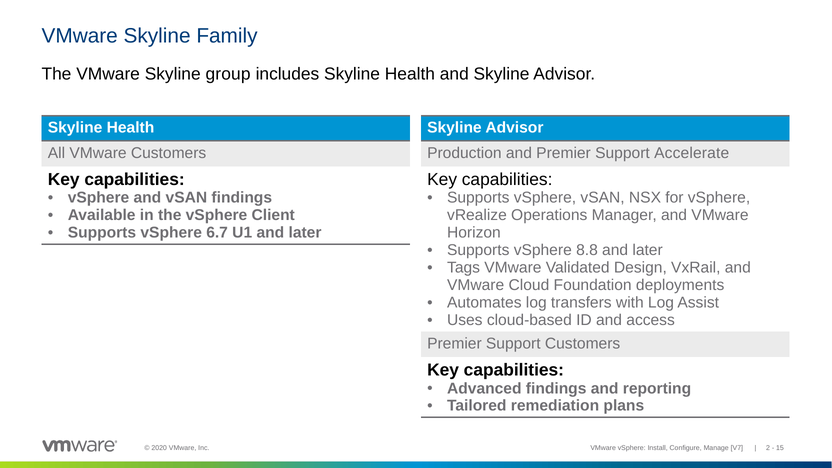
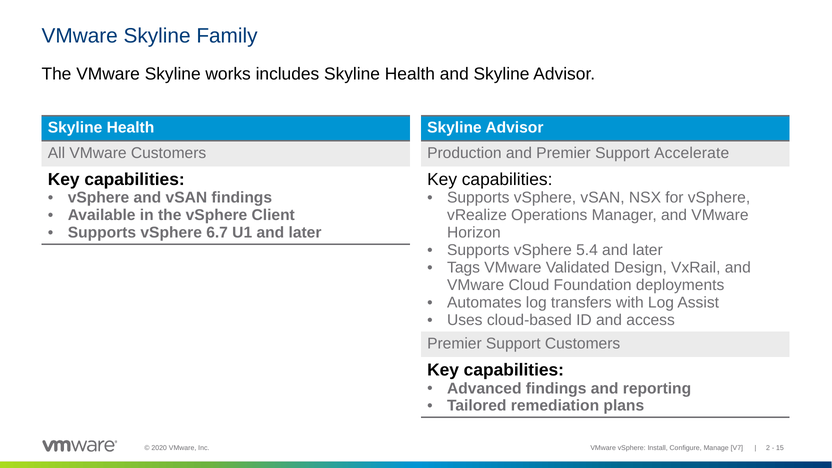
group: group -> works (228, 74)
8.8: 8.8 -> 5.4 (587, 250)
